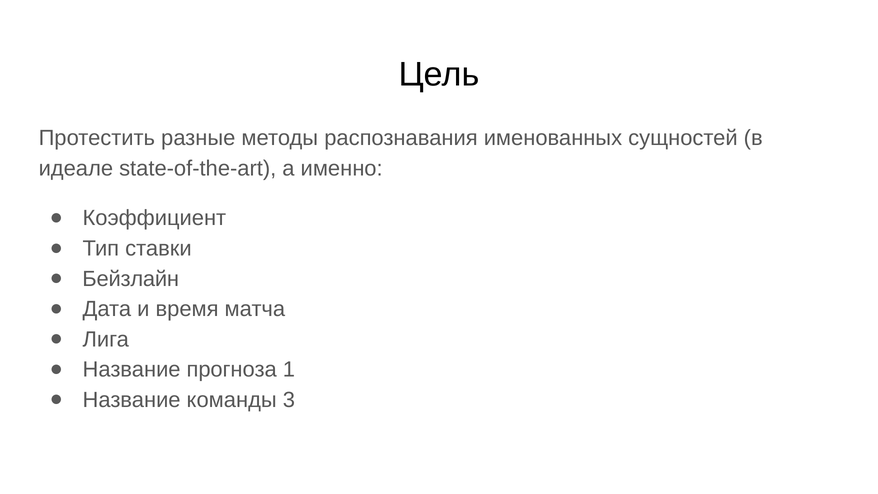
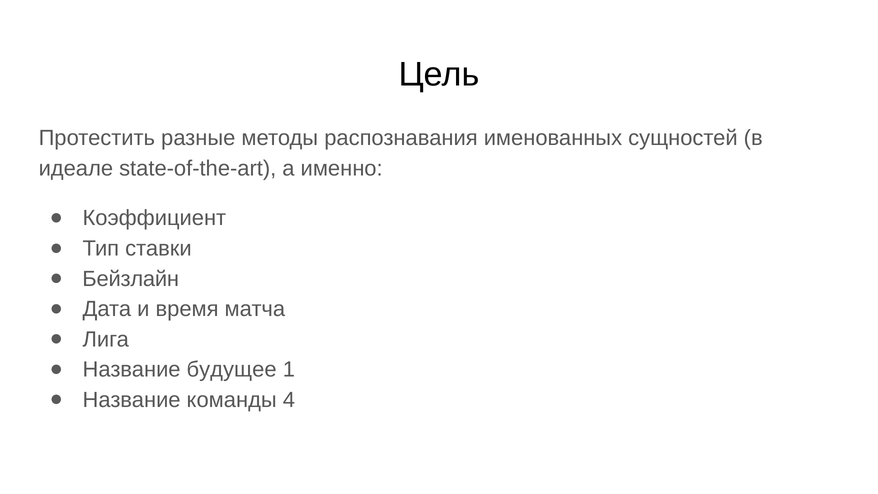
прогноза: прогноза -> будущее (232, 370)
3: 3 -> 4 (289, 400)
